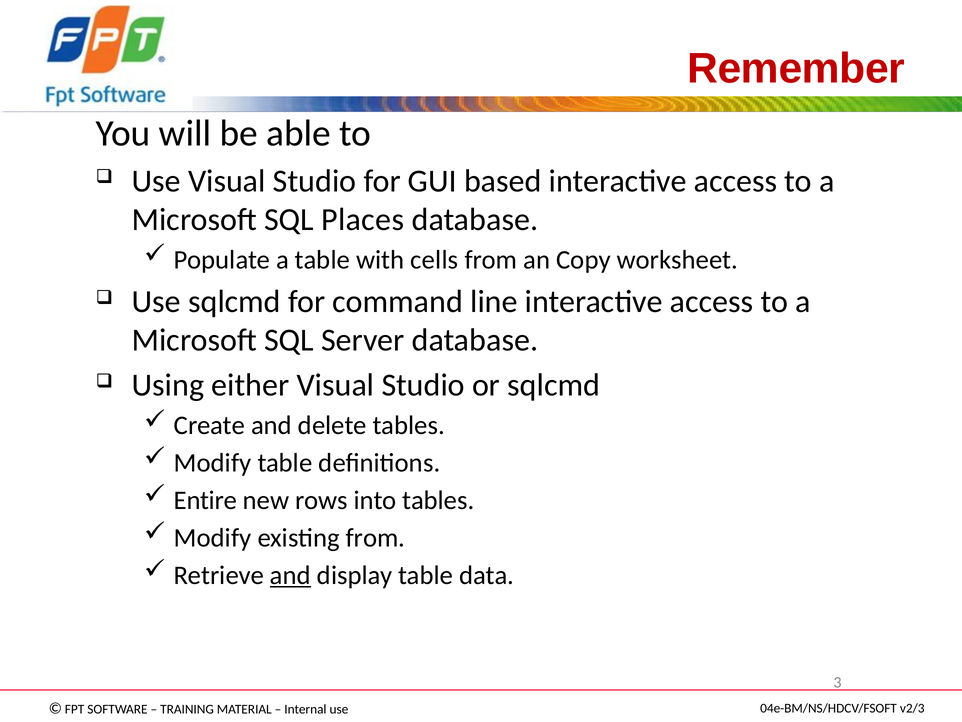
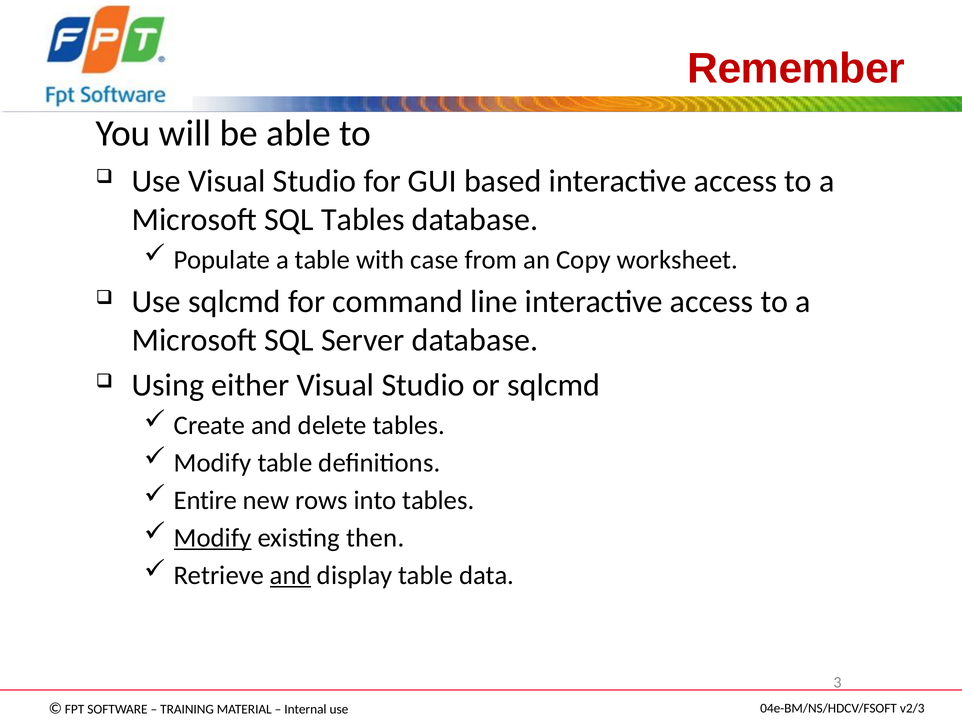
SQL Places: Places -> Tables (363, 219)
cells: cells -> case (434, 260)
Modify underline: none -> present (213, 537)
existing from: from -> then (375, 537)
